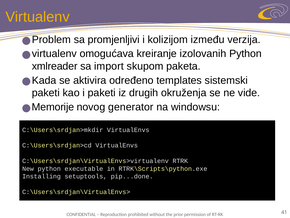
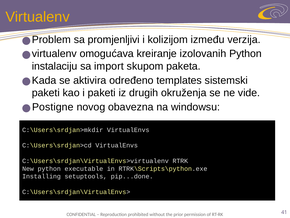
xmlreader: xmlreader -> instalaciju (55, 66)
Memorije: Memorije -> Postigne (53, 107)
generator: generator -> obavezna (131, 107)
